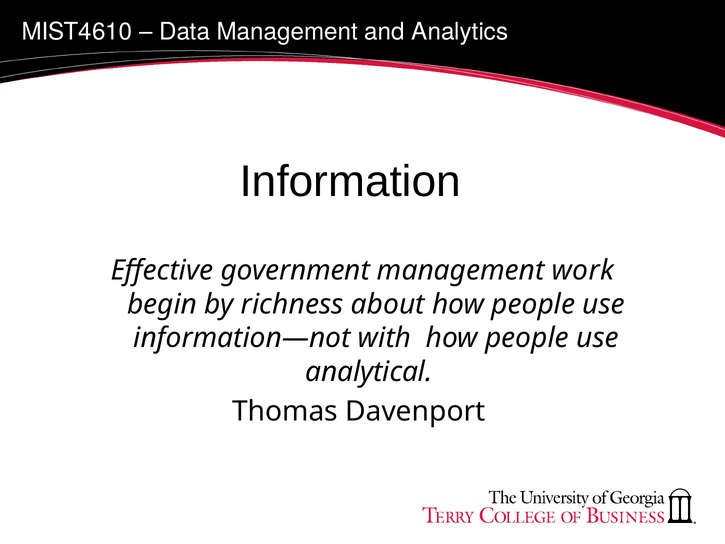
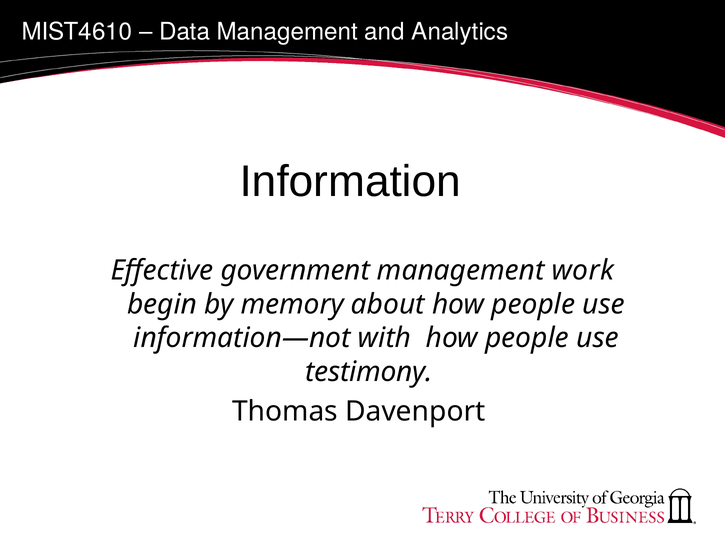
richness: richness -> memory (292, 304)
analytical: analytical -> testimony (369, 372)
